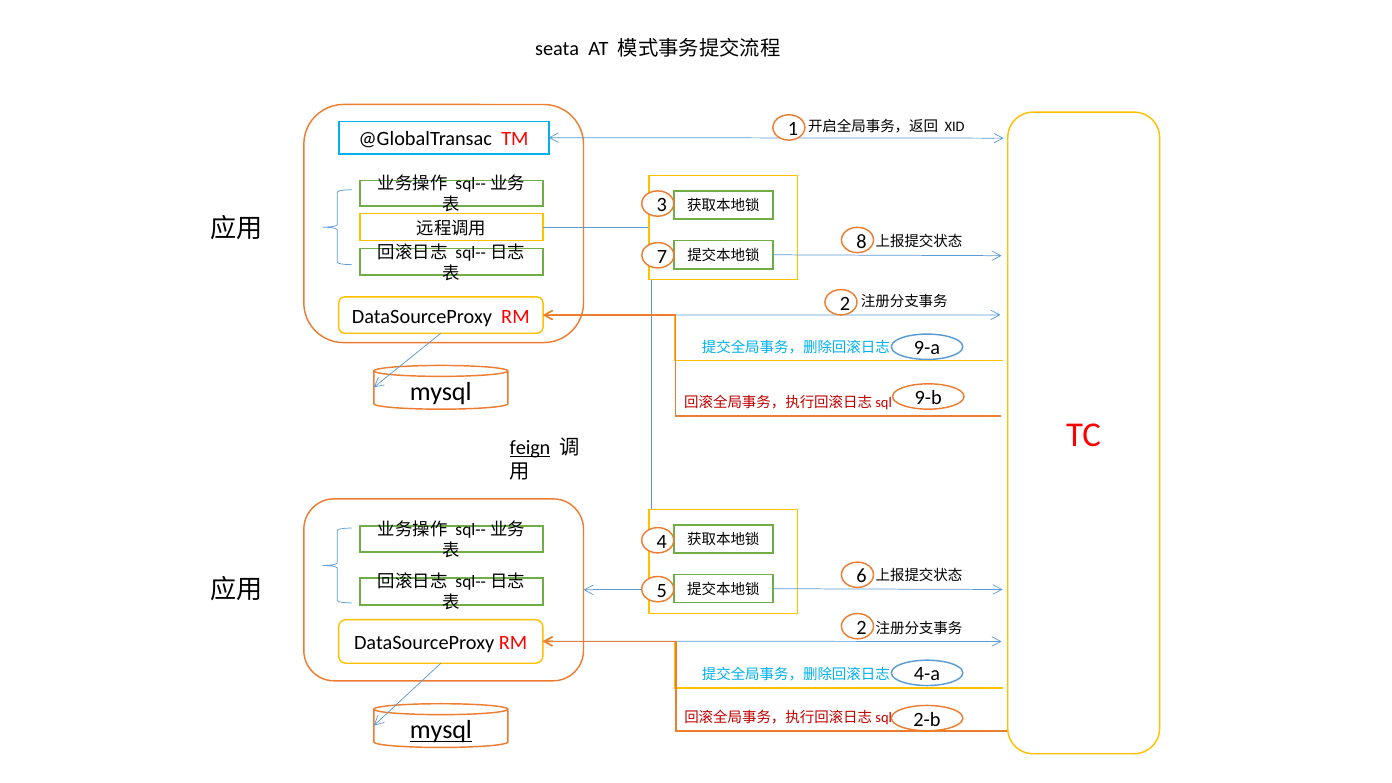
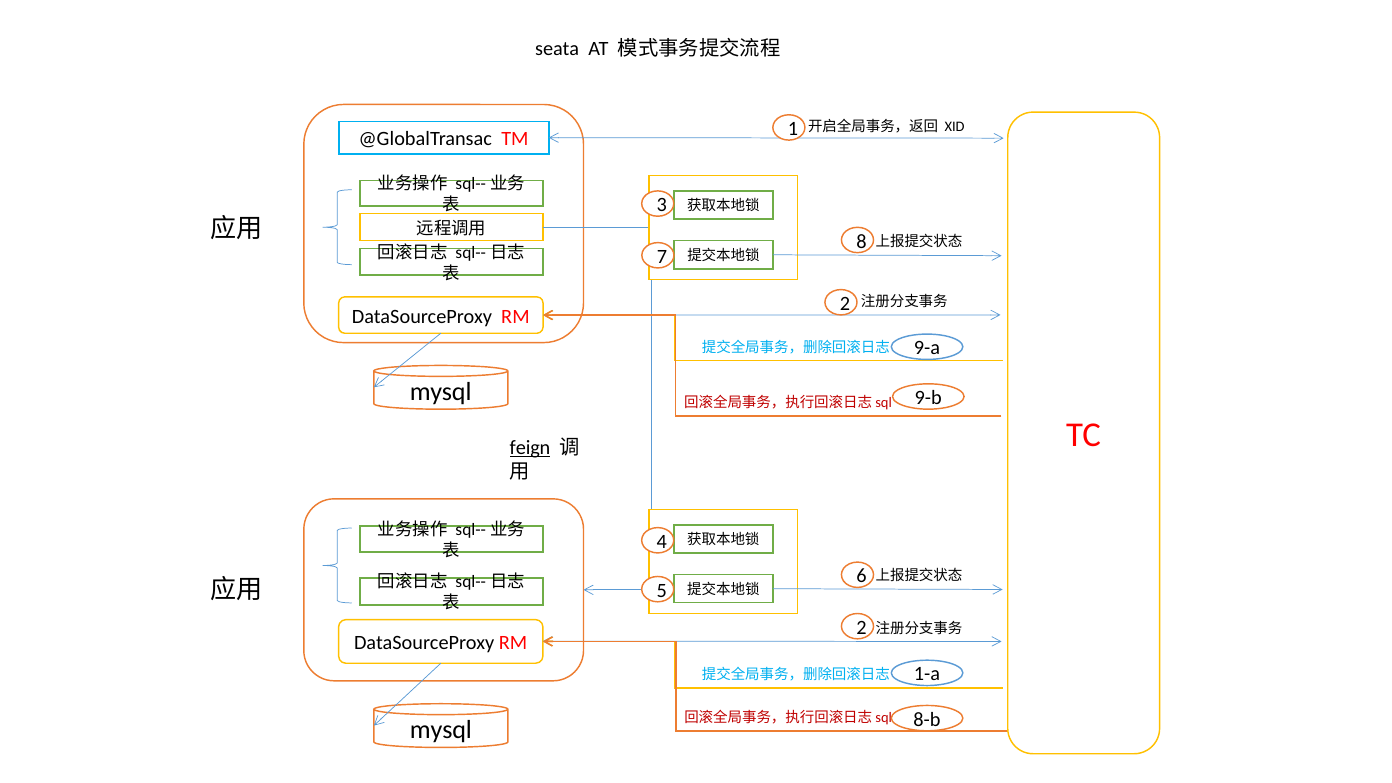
4-a: 4-a -> 1-a (927, 674)
2-b: 2-b -> 8-b (927, 719)
mysql underline: present -> none (441, 730)
